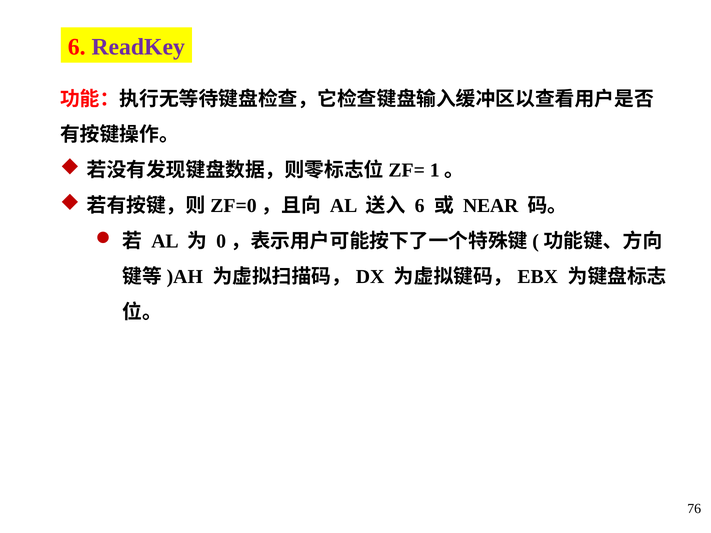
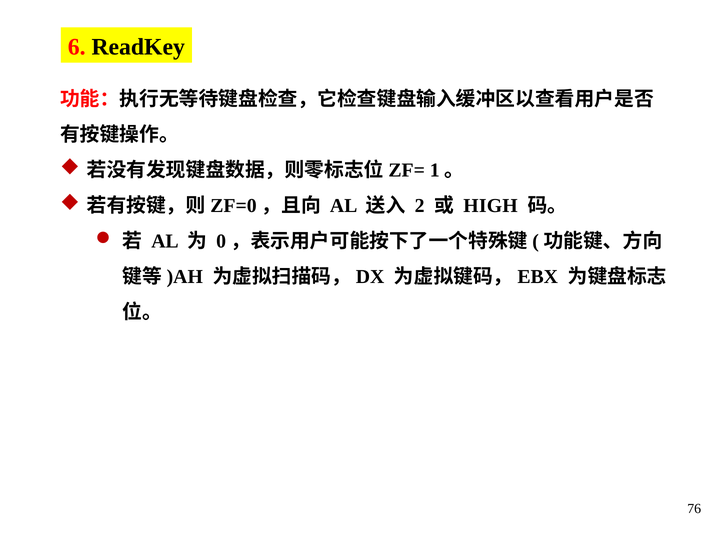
ReadKey colour: purple -> black (138, 47)
6: 6 -> 2 (420, 206)
NEAR: NEAR -> HIGH (491, 206)
